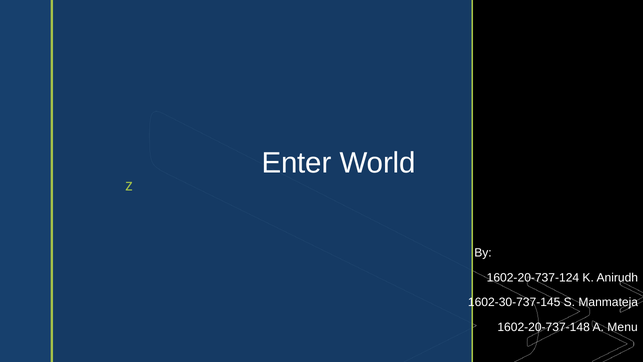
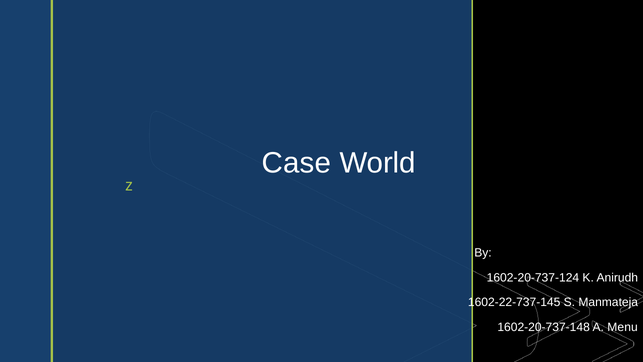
Enter: Enter -> Case (296, 163)
1602-30-737-145: 1602-30-737-145 -> 1602-22-737-145 (514, 302)
